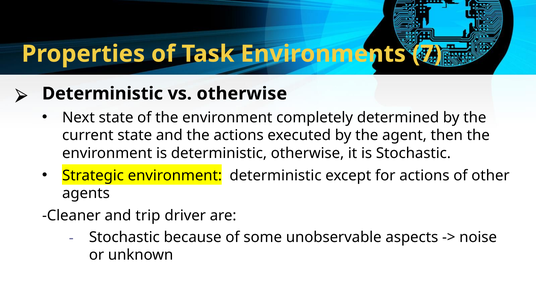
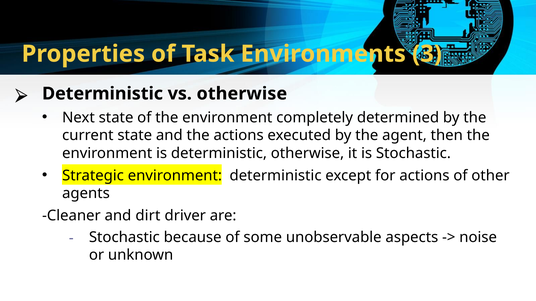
7: 7 -> 3 (427, 54)
trip: trip -> dirt (148, 216)
